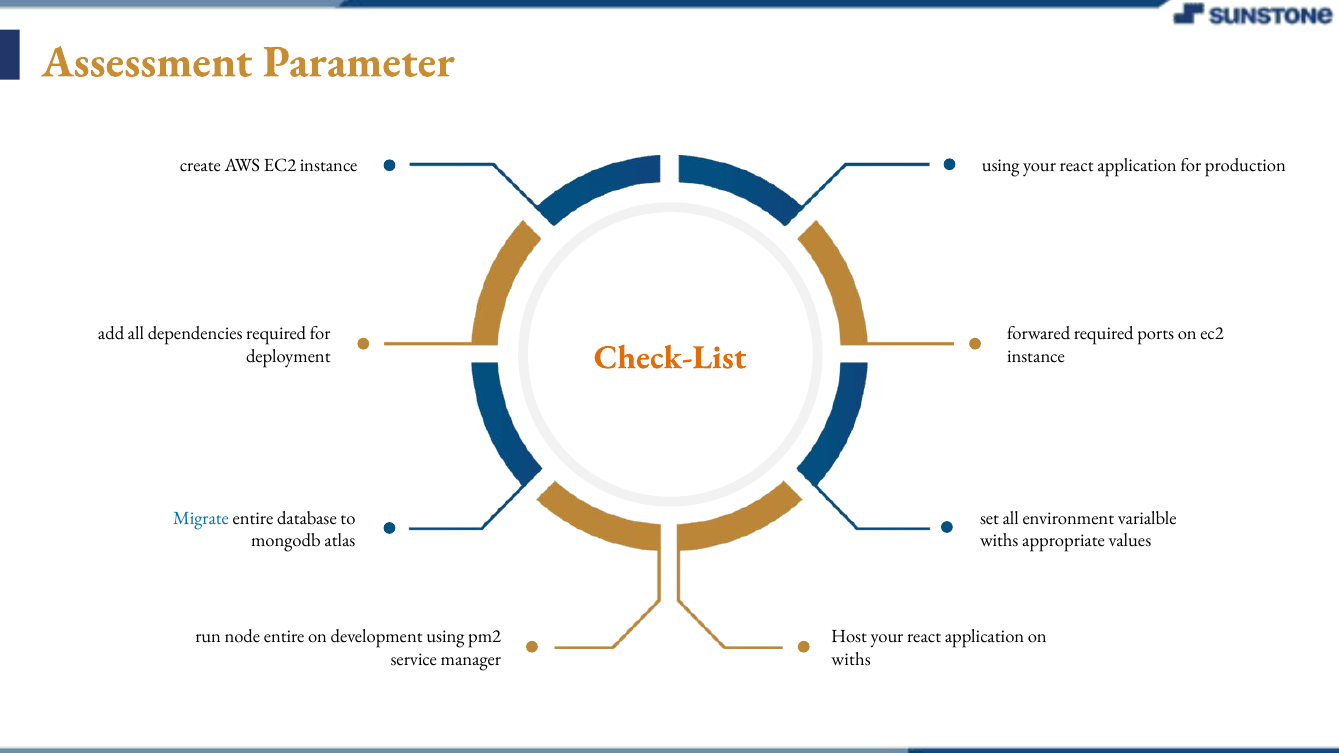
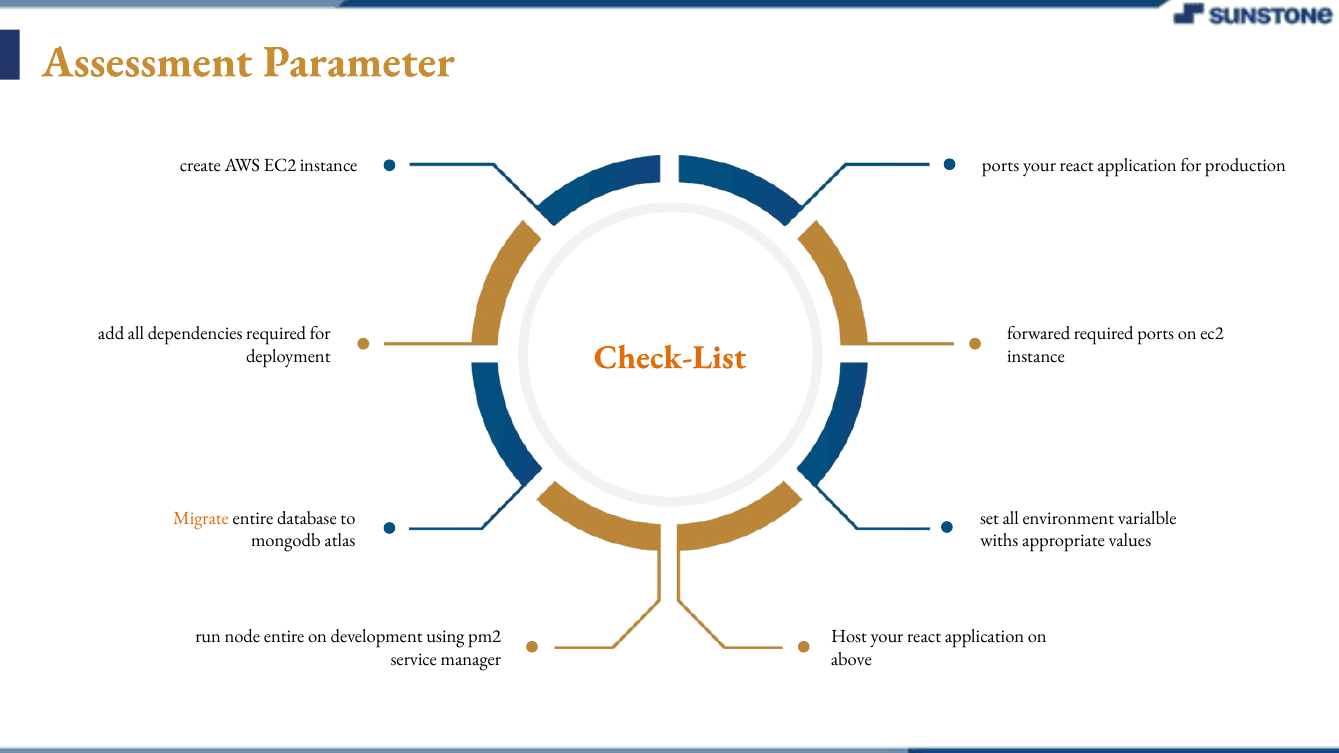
using: using -> ports (1001, 165)
Migrate colour: blue -> orange (201, 518)
withs: withs -> above (851, 659)
